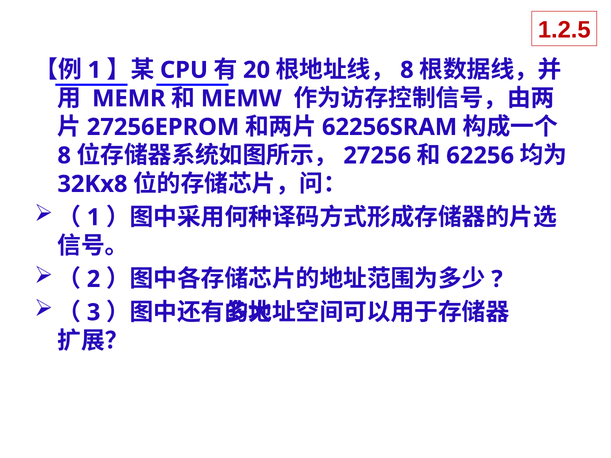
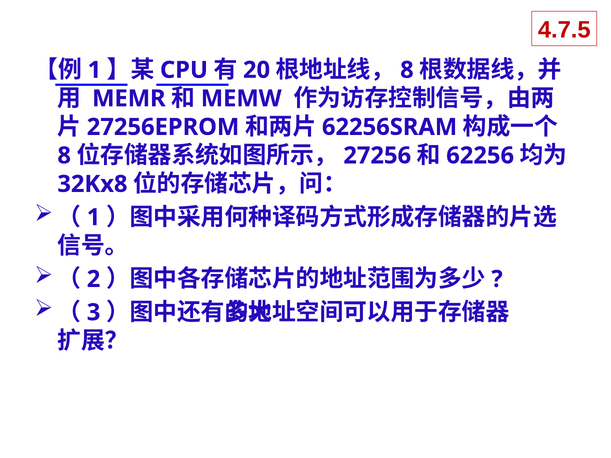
1.2.5: 1.2.5 -> 4.7.5 (564, 30)
